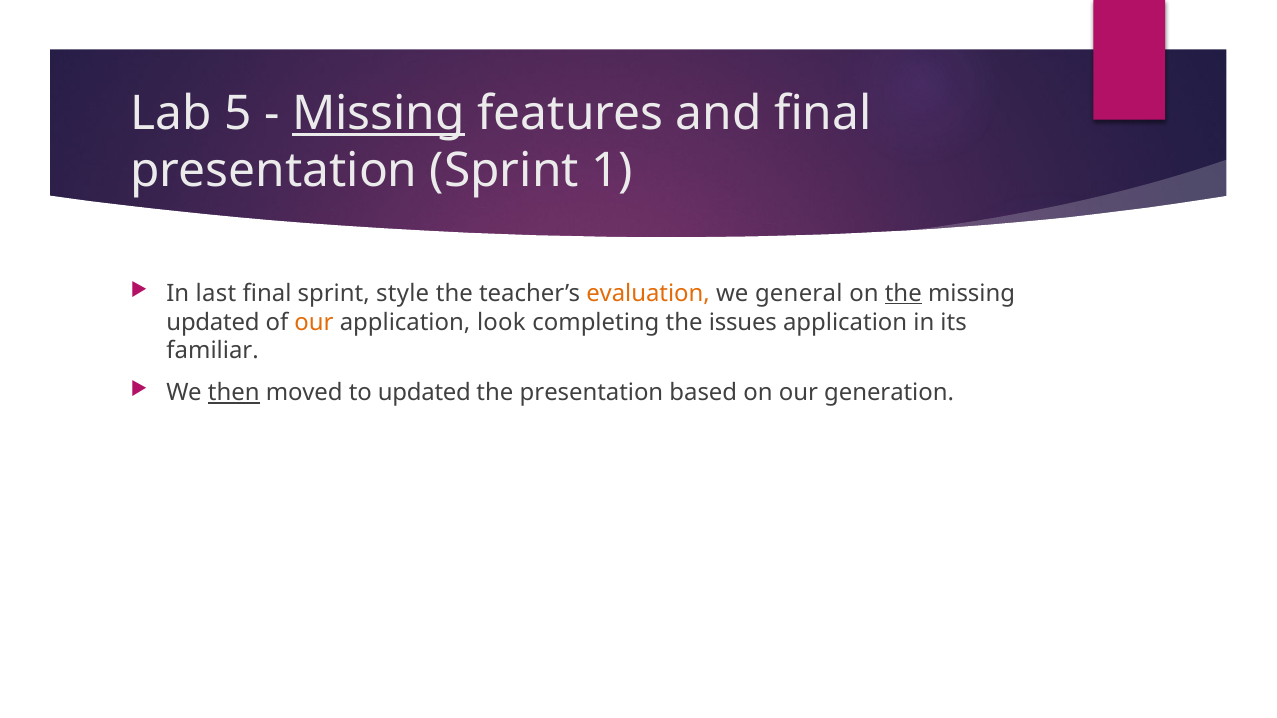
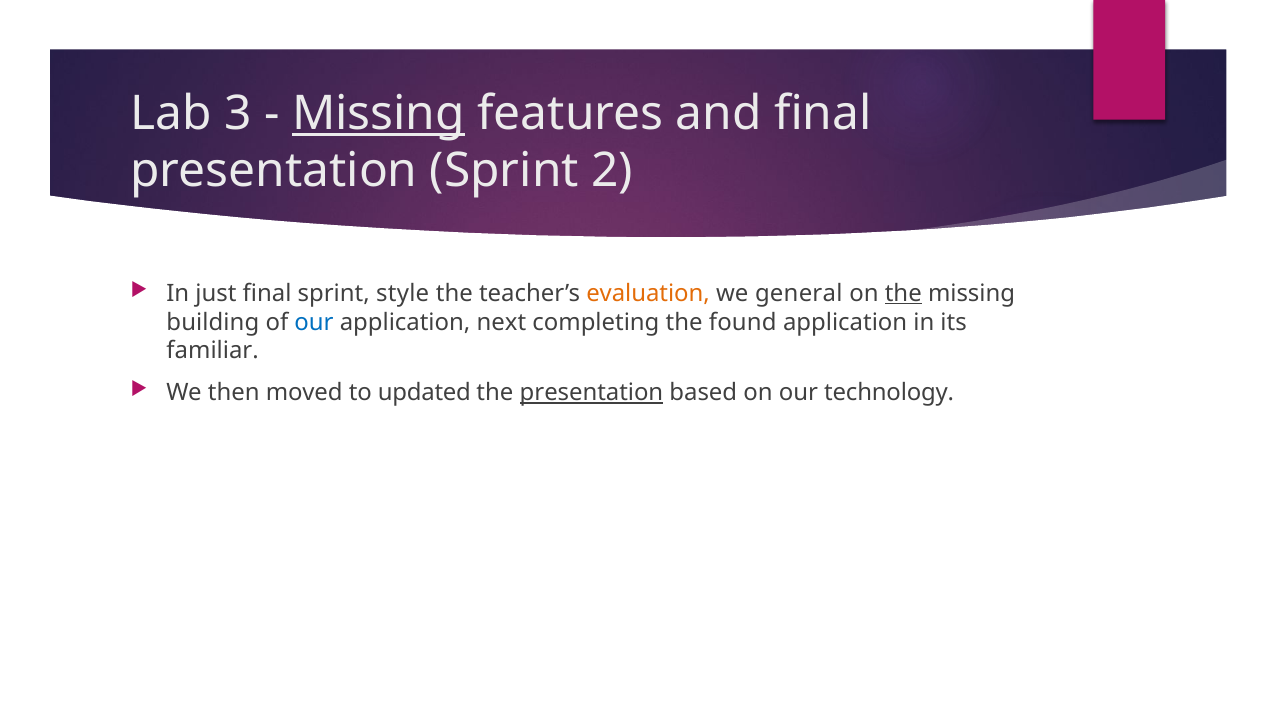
5: 5 -> 3 (238, 114)
1: 1 -> 2 (612, 171)
last: last -> just (216, 294)
updated: updated -> building (213, 322)
our colour: orange -> blue (314, 322)
look: look -> next (501, 322)
issues: issues -> found (743, 322)
then underline: present -> none (234, 393)
presentation underline: none -> present (592, 393)
generation: generation -> technology (889, 393)
